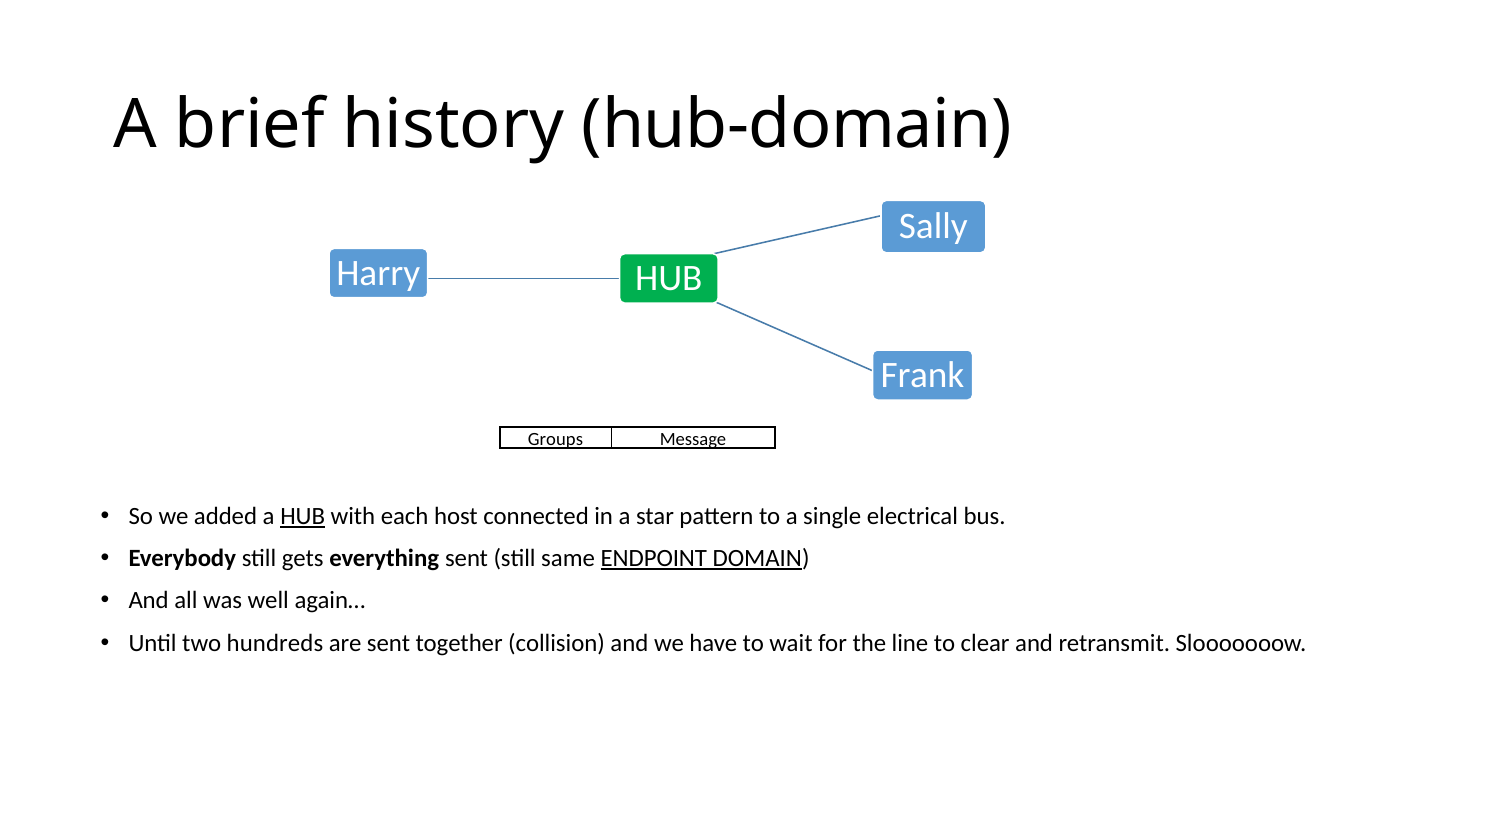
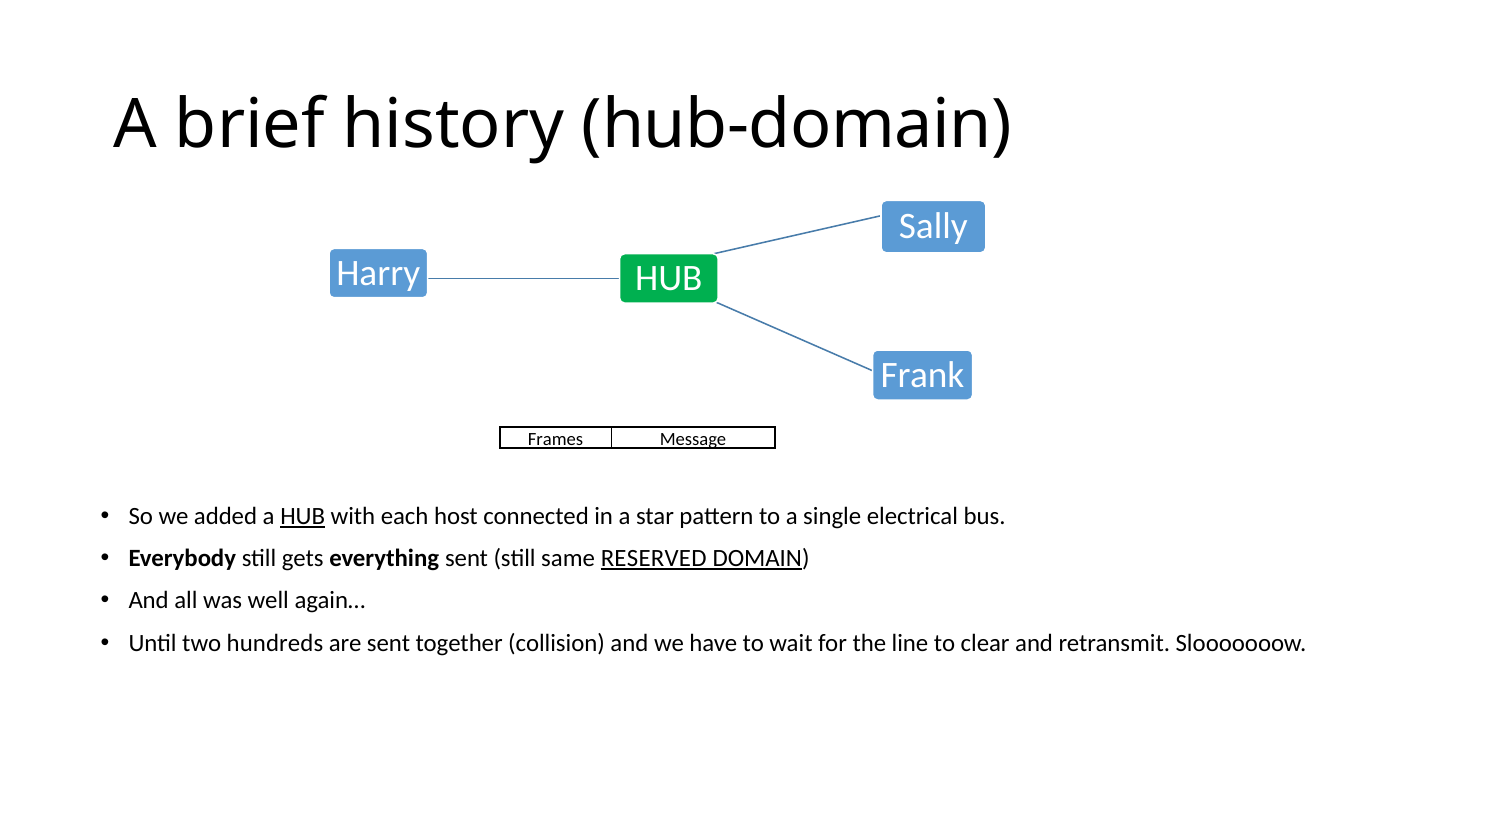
Groups: Groups -> Frames (556, 439)
ENDPOINT: ENDPOINT -> RESERVED (654, 558)
